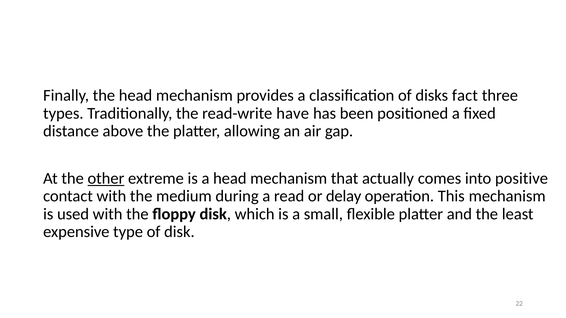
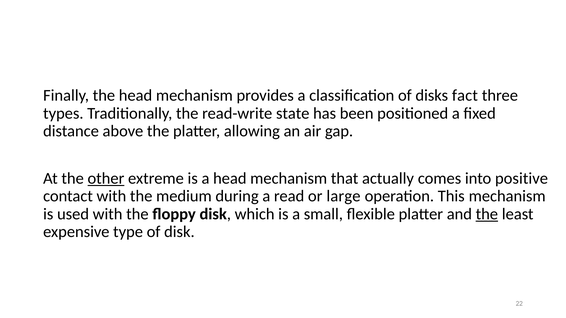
have: have -> state (293, 113)
delay: delay -> large (343, 196)
the underline: none -> present (487, 214)
